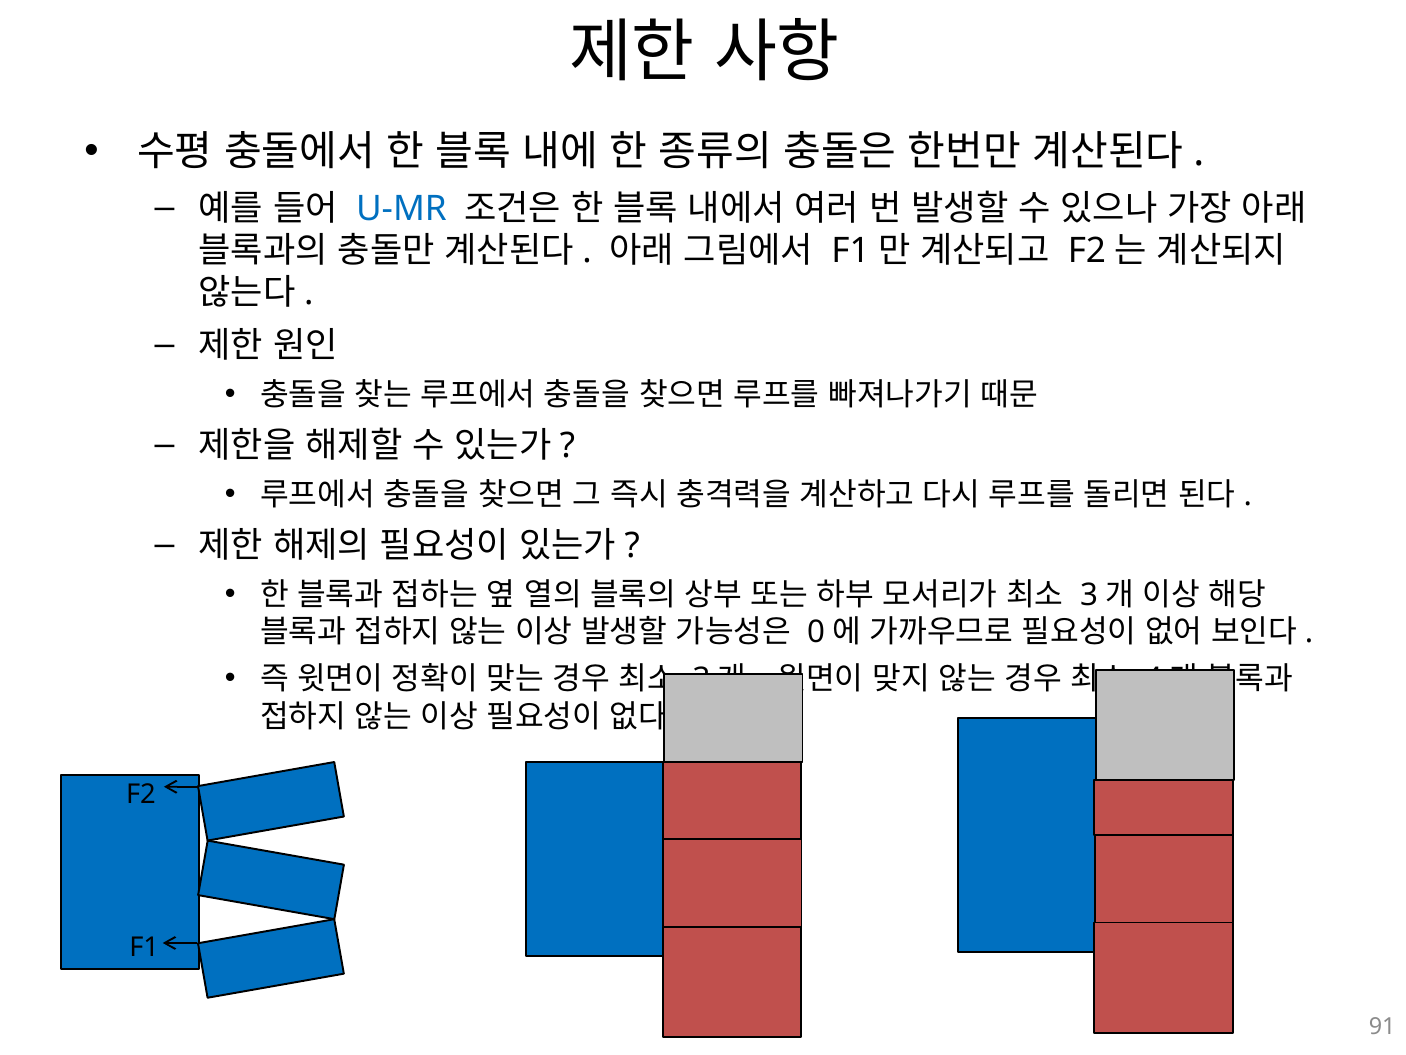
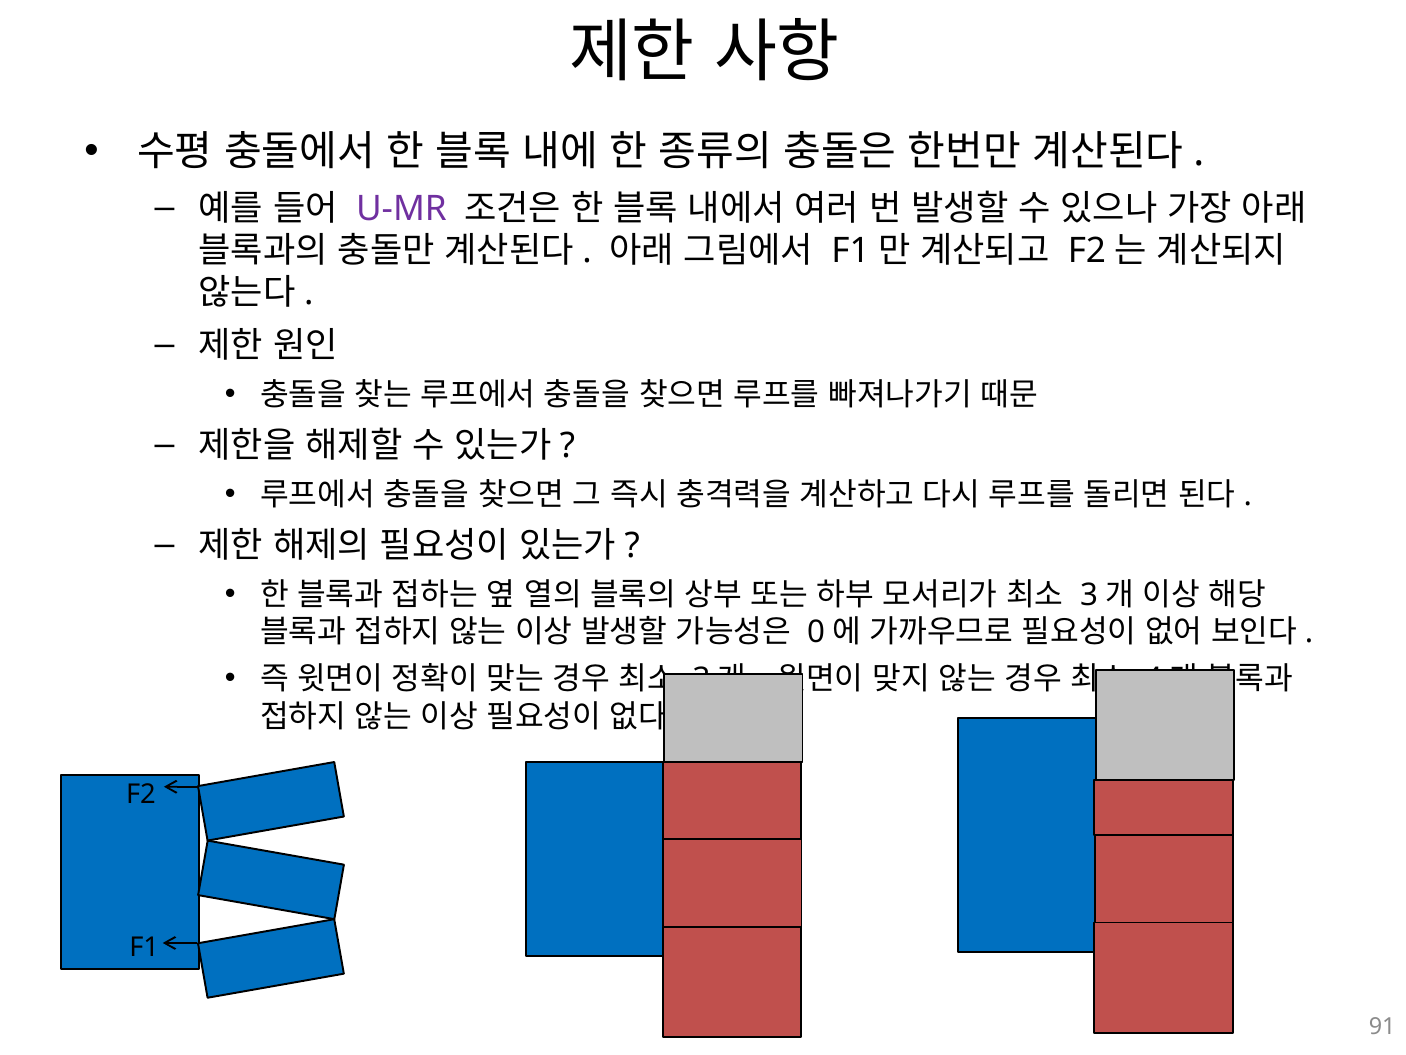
U-MR colour: blue -> purple (401, 208)
